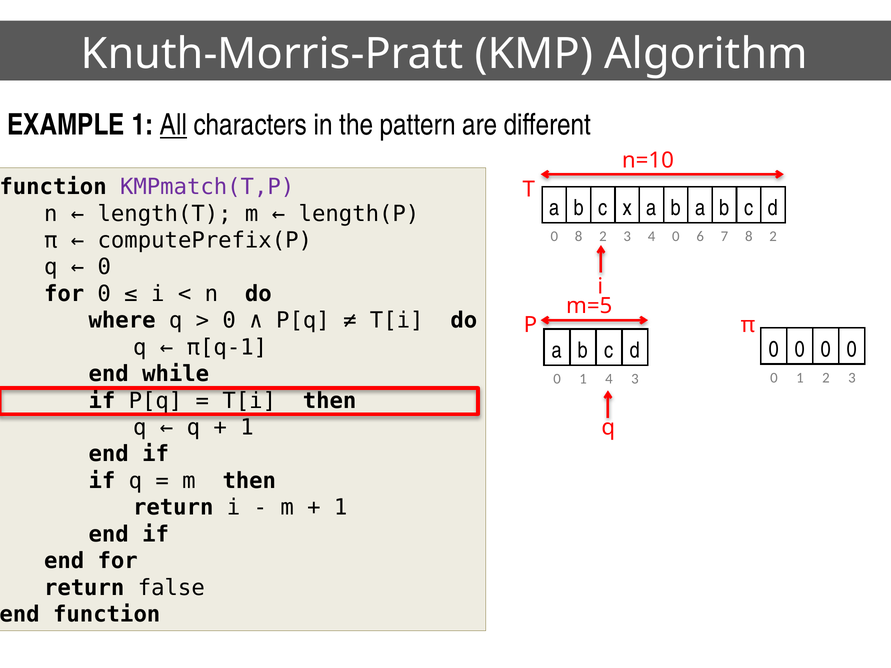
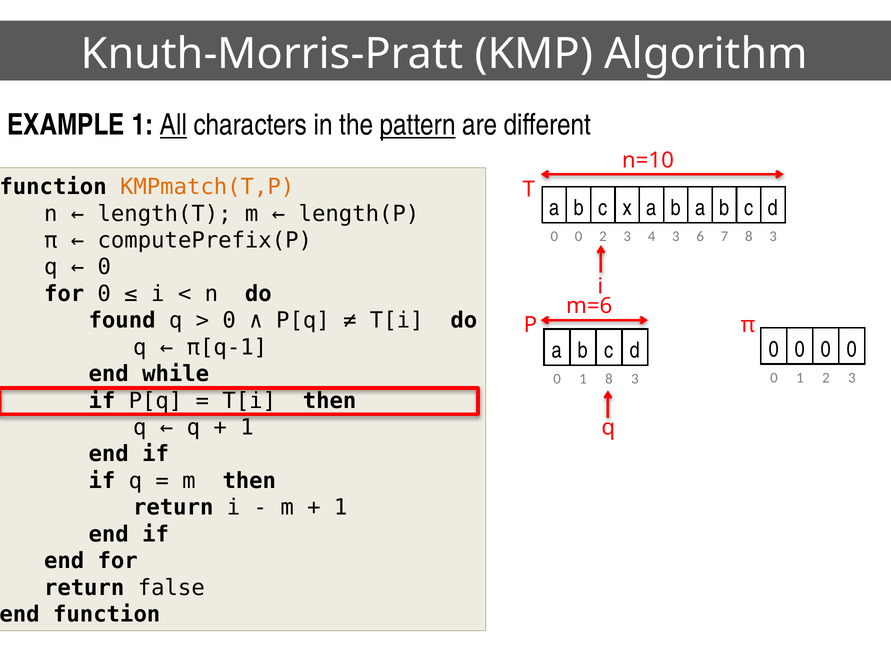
pattern underline: none -> present (418, 125)
KMPmatch(T,P colour: purple -> orange (207, 187)
8: 8 -> 0 (579, 236)
4 0: 0 -> 3 (676, 236)
7 8 2: 2 -> 3 (773, 236)
m=5: m=5 -> m=6 (589, 306)
where: where -> found (122, 321)
1 4: 4 -> 8 (609, 379)
